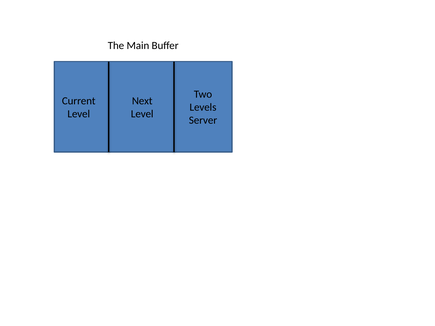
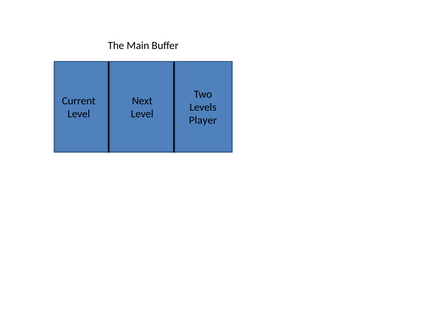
Server: Server -> Player (203, 120)
